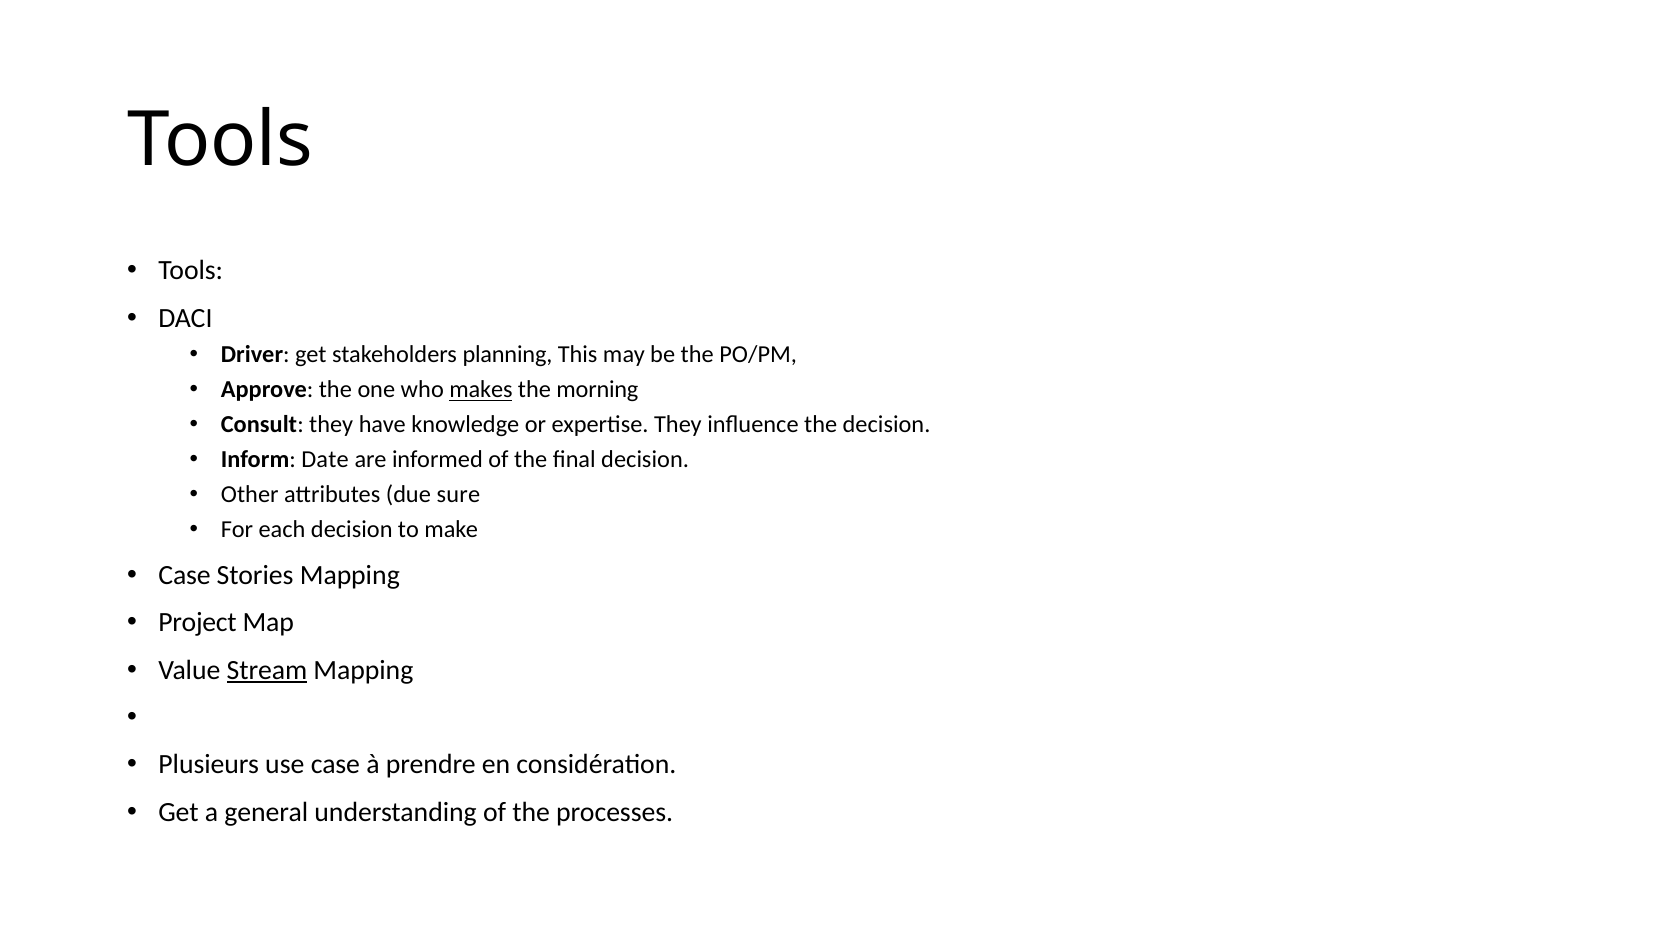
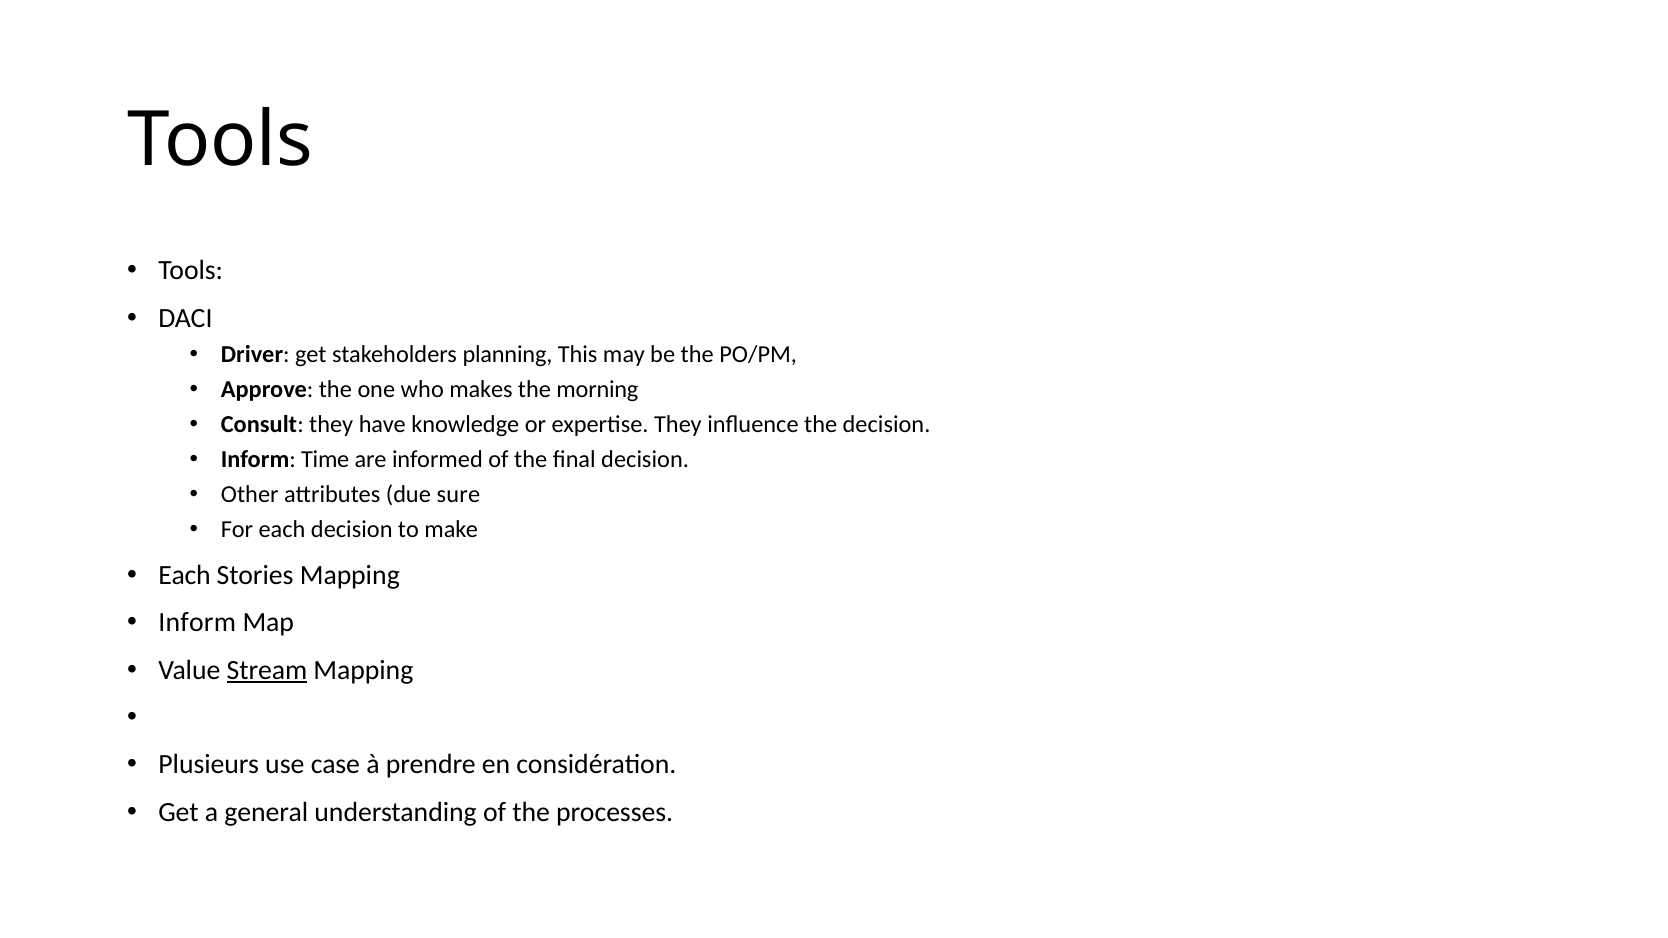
makes underline: present -> none (481, 390)
Date: Date -> Time (325, 460)
Case: Case -> Each (185, 575)
Project: Project -> Inform (197, 623)
